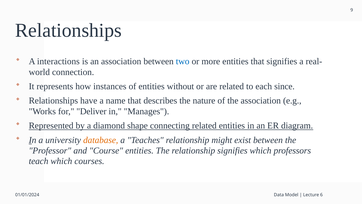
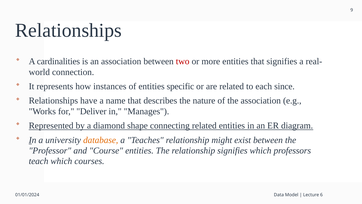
interactions: interactions -> cardinalities (58, 61)
two colour: blue -> red (183, 61)
without: without -> specific (180, 86)
